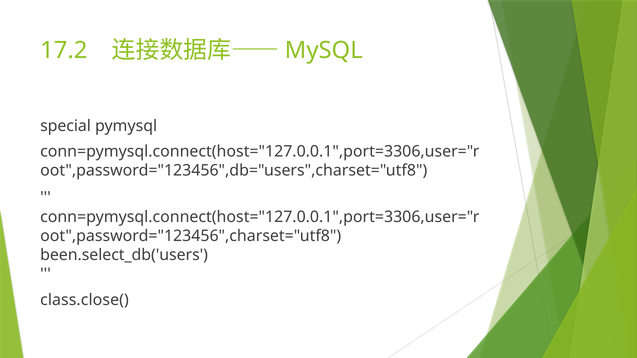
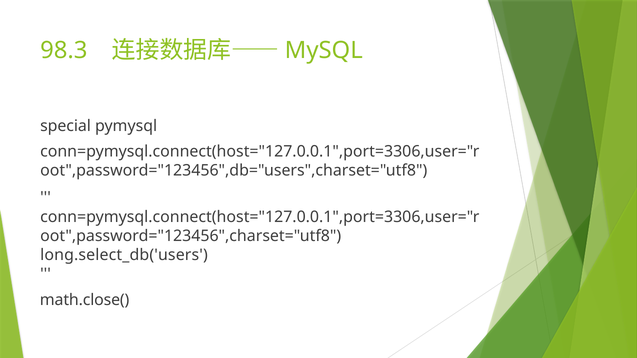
17.2: 17.2 -> 98.3 (64, 50)
been.select_db('users: been.select_db('users -> long.select_db('users (124, 255)
class.close(: class.close( -> math.close( (85, 300)
